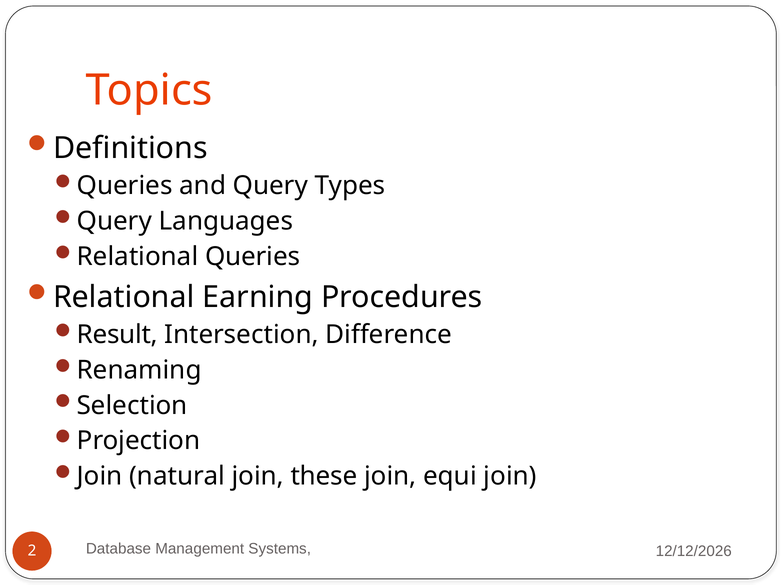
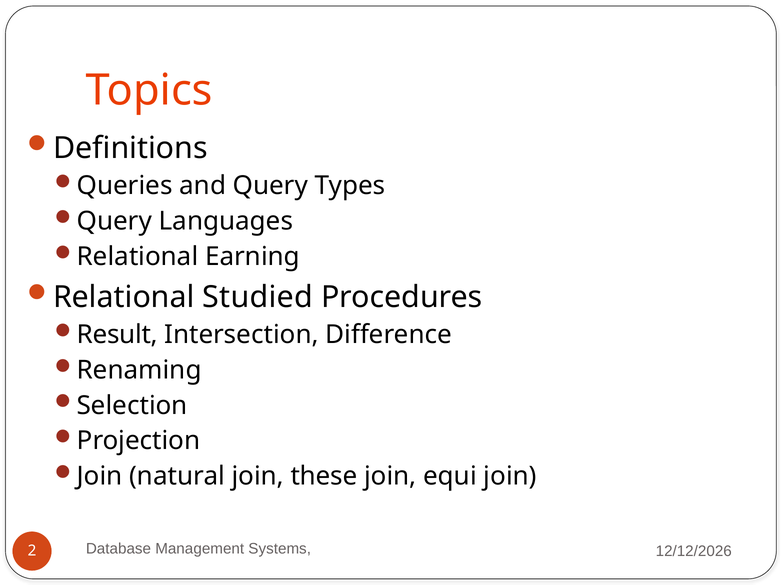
Relational Queries: Queries -> Earning (253, 256)
Earning: Earning -> Studied (258, 297)
